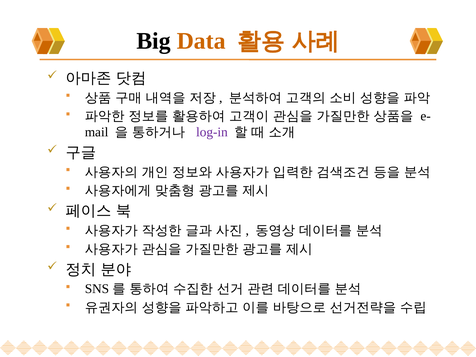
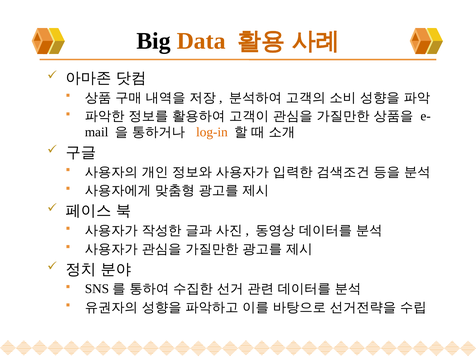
log-in colour: purple -> orange (212, 132)
